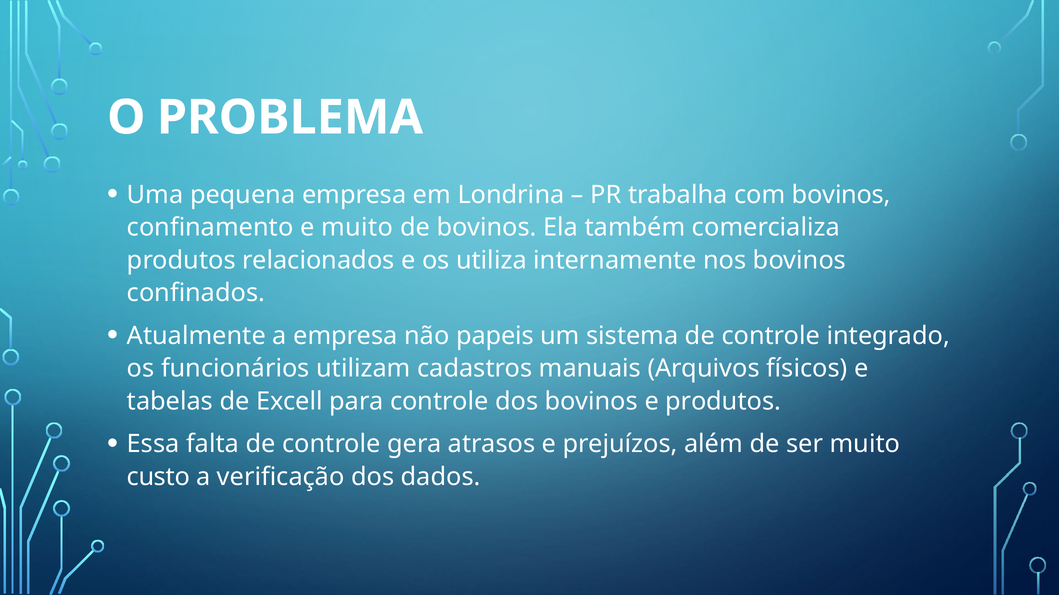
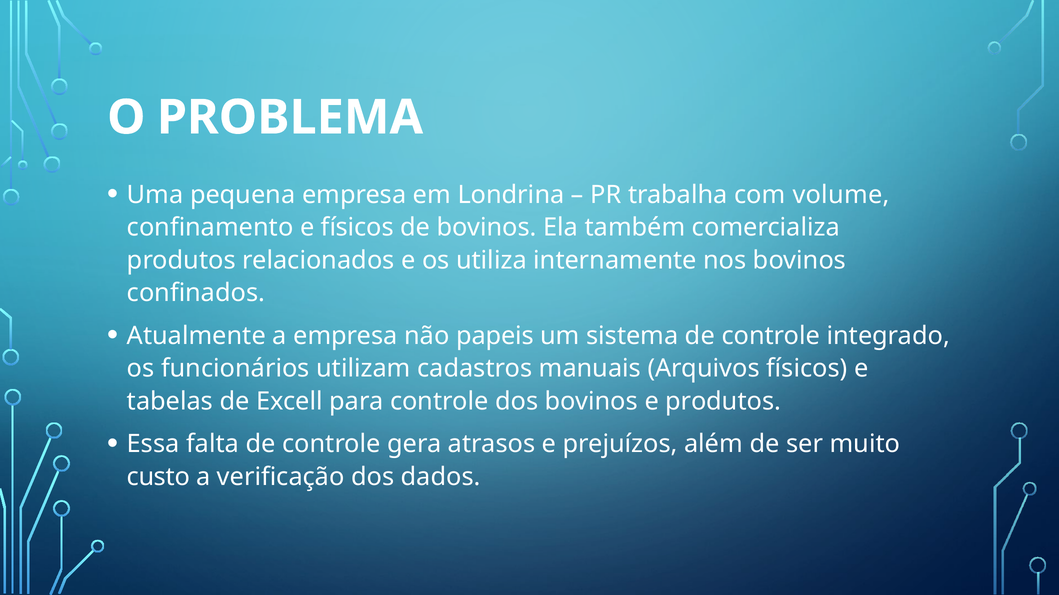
com bovinos: bovinos -> volume (841, 195)
e muito: muito -> físicos (357, 228)
